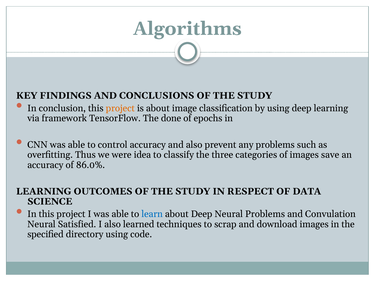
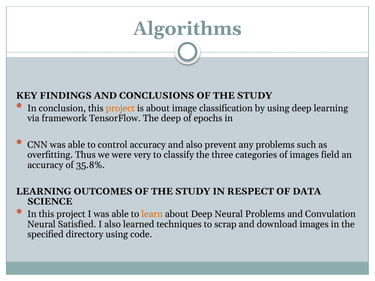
The done: done -> deep (171, 118)
idea: idea -> very (142, 155)
save: save -> field (330, 155)
86.0%: 86.0% -> 35.8% (90, 165)
learn colour: blue -> orange (152, 214)
